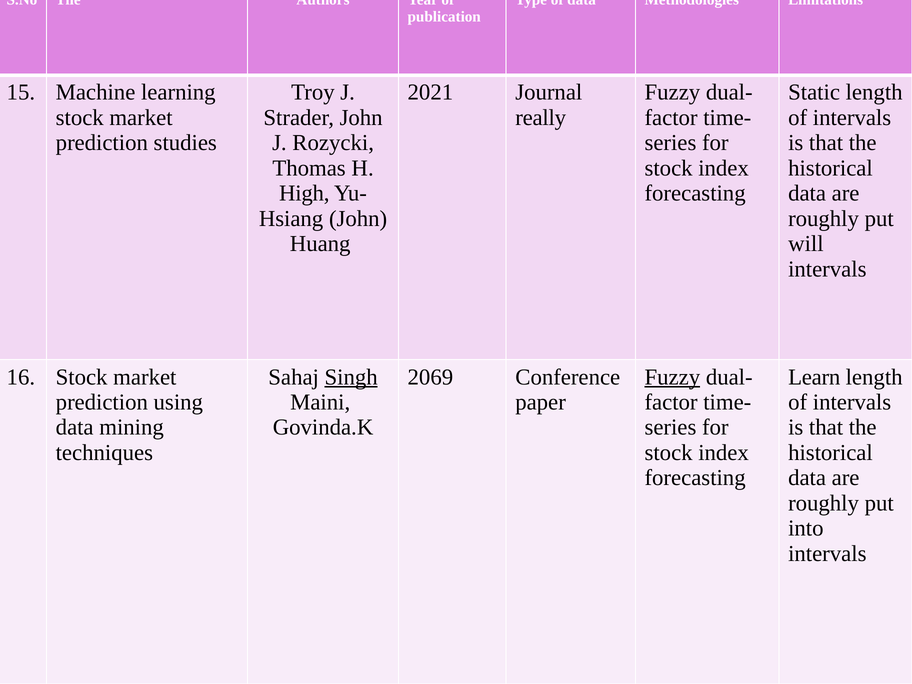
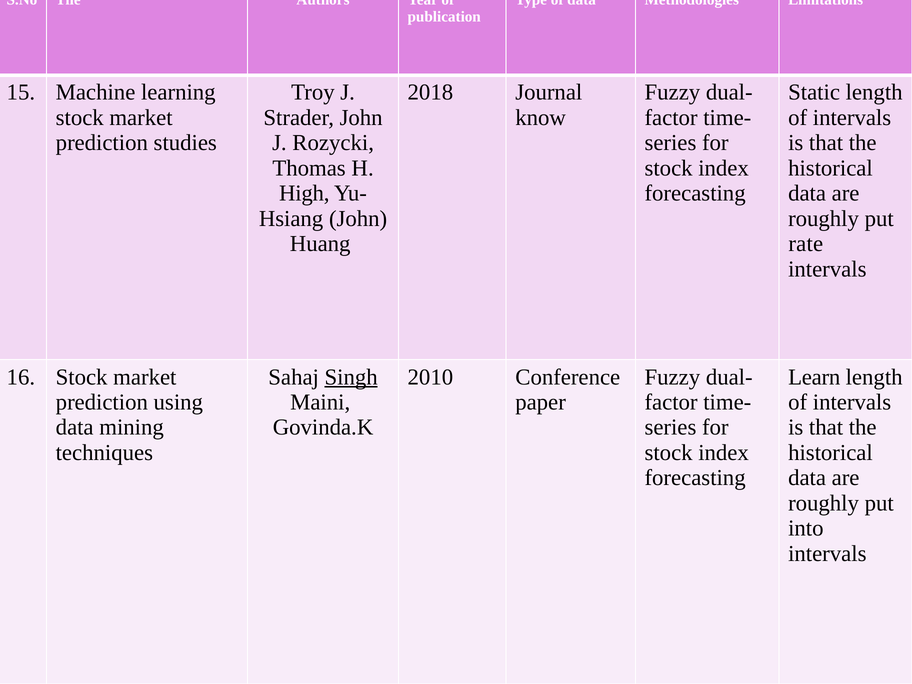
2021: 2021 -> 2018 (430, 92)
really: really -> know (541, 118)
will: will -> rate (806, 244)
2069: 2069 -> 2010 (430, 377)
Fuzzy underline: present -> none (672, 377)
